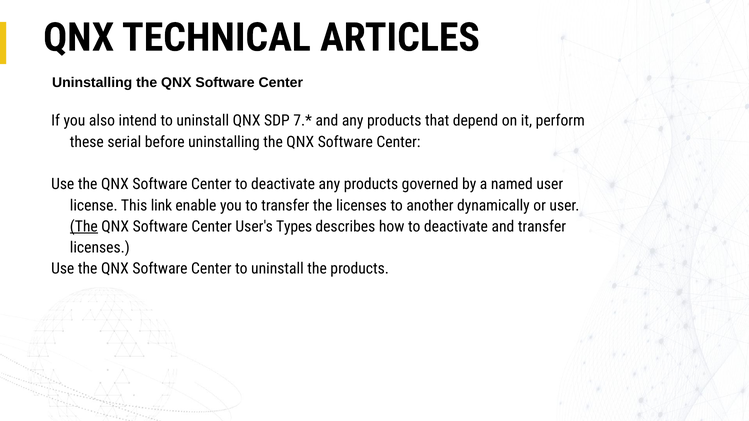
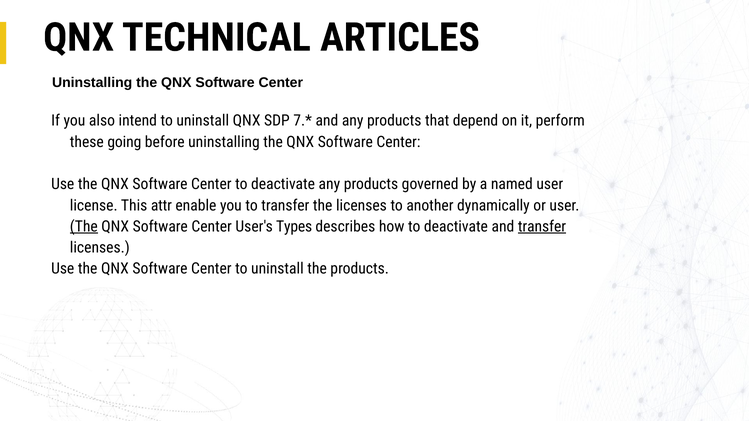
serial: serial -> going (124, 142)
link: link -> attr (161, 206)
transfer underline: none -> present (542, 227)
